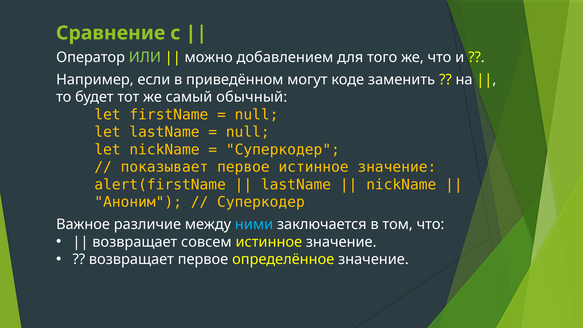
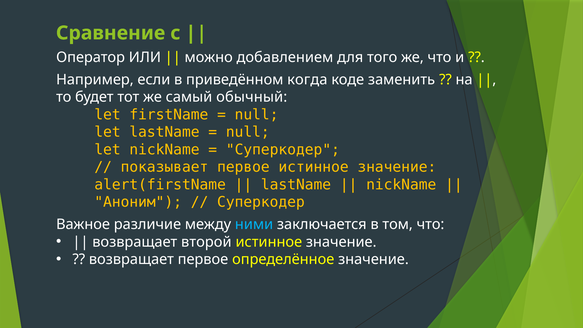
ИЛИ colour: light green -> white (145, 57)
могут: могут -> когда (307, 80)
совсем: совсем -> второй (206, 242)
